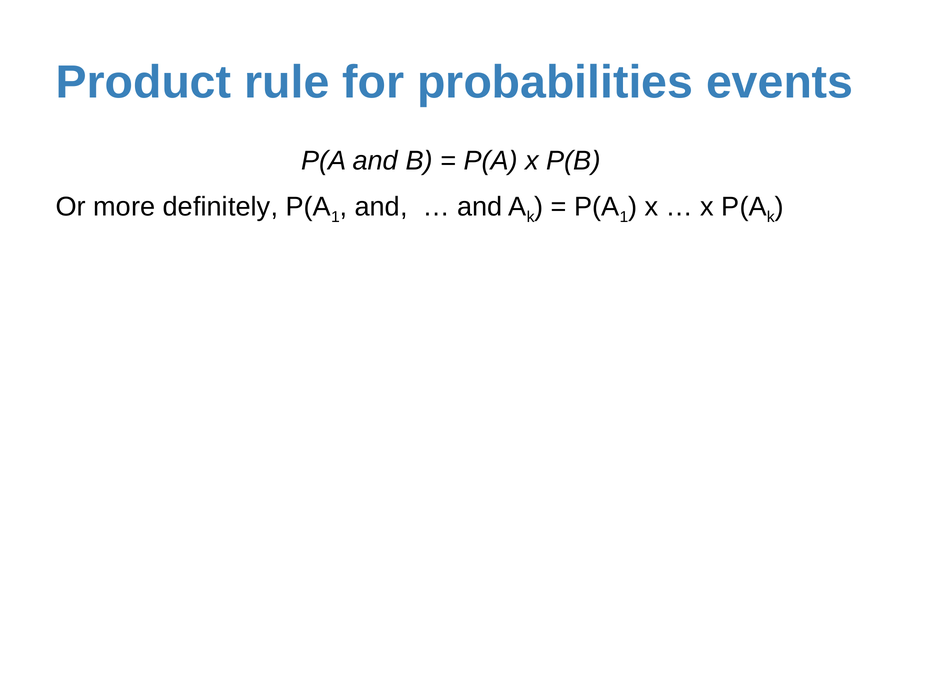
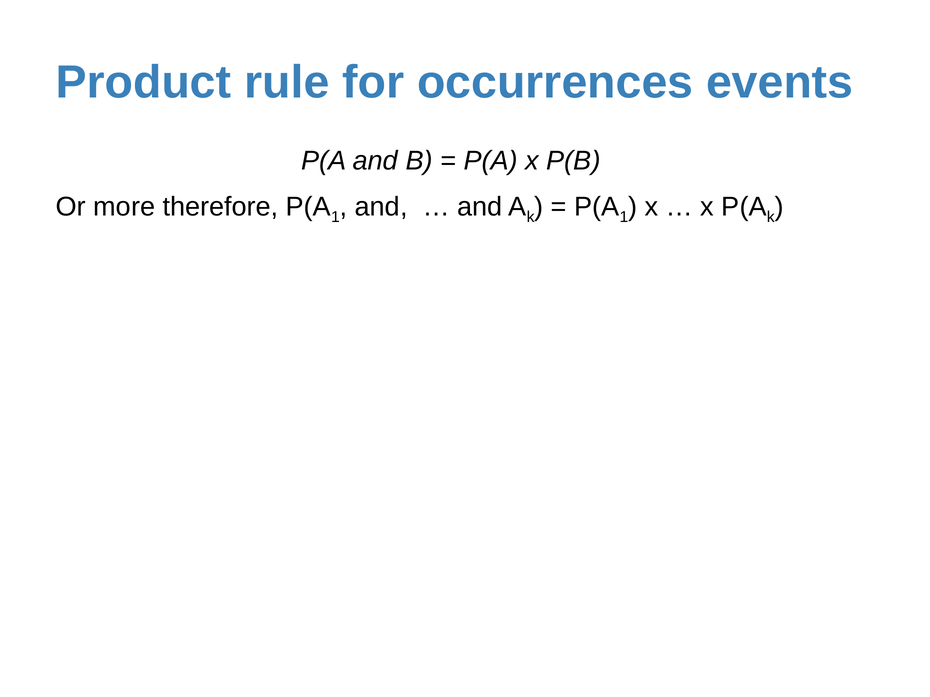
probabilities: probabilities -> occurrences (555, 82)
definitely: definitely -> therefore (220, 207)
